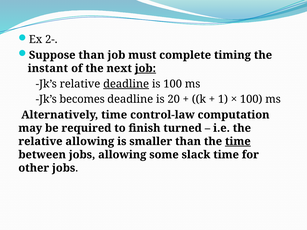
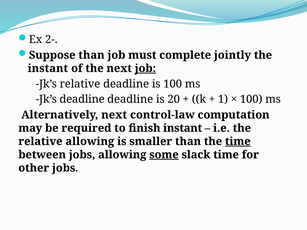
timing: timing -> jointly (232, 55)
deadline underline: present -> none (126, 84)
Jk’s becomes: becomes -> deadline (82, 99)
Alternatively time: time -> next (114, 115)
finish turned: turned -> instant (183, 128)
some underline: none -> present (164, 155)
